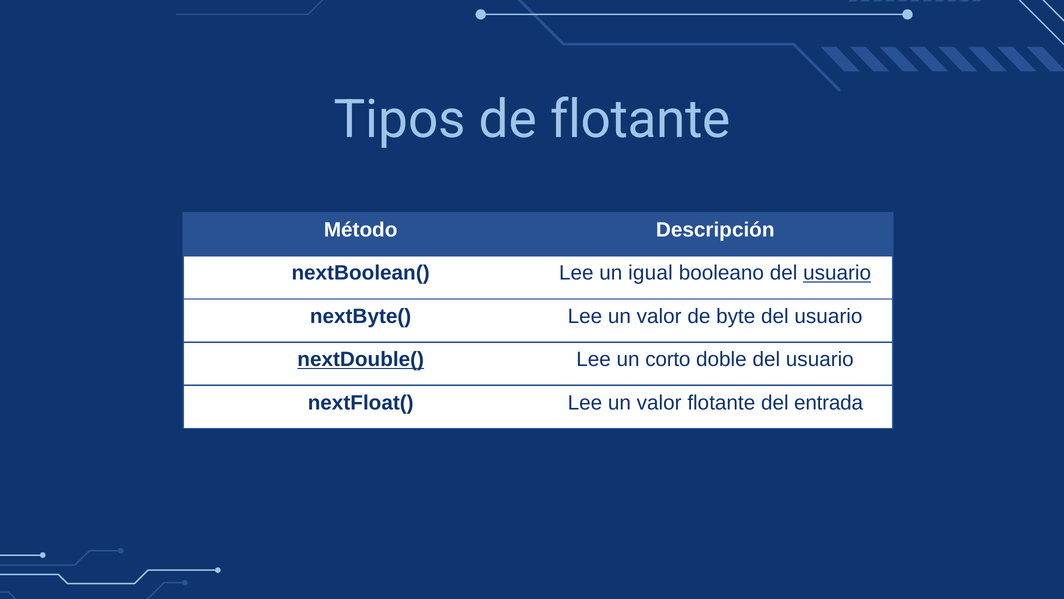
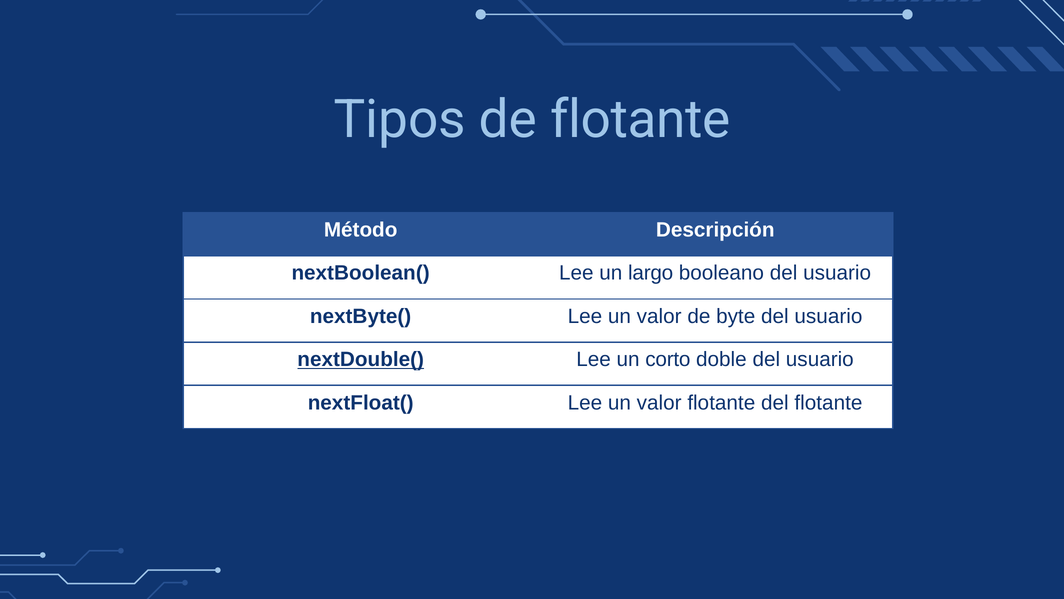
igual: igual -> largo (651, 273)
usuario underline: present -> none (837, 273)
del entrada: entrada -> flotante (828, 402)
